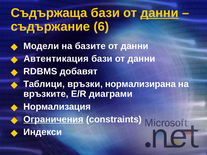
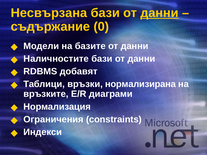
Съдържаща: Съдържаща -> Несвързана (49, 13)
6: 6 -> 0 (101, 27)
Автентикация: Автентикация -> Наличностите (56, 59)
Ограничения underline: present -> none (53, 120)
